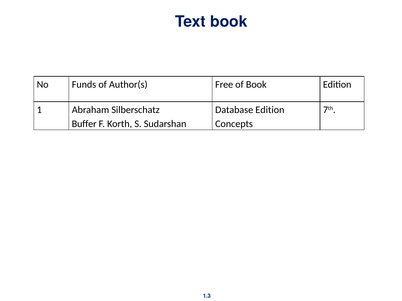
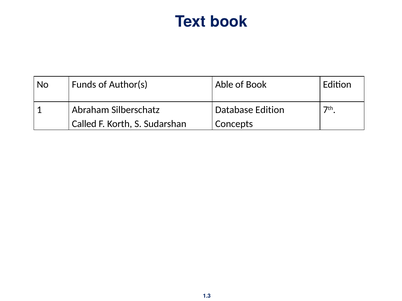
Free: Free -> Able (224, 85)
Buffer: Buffer -> Called (84, 124)
